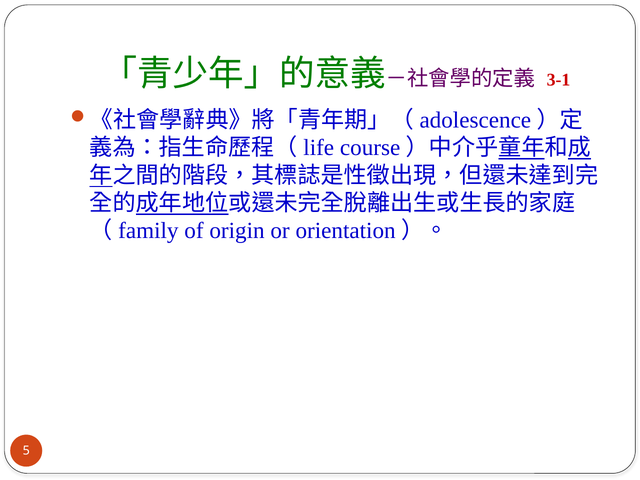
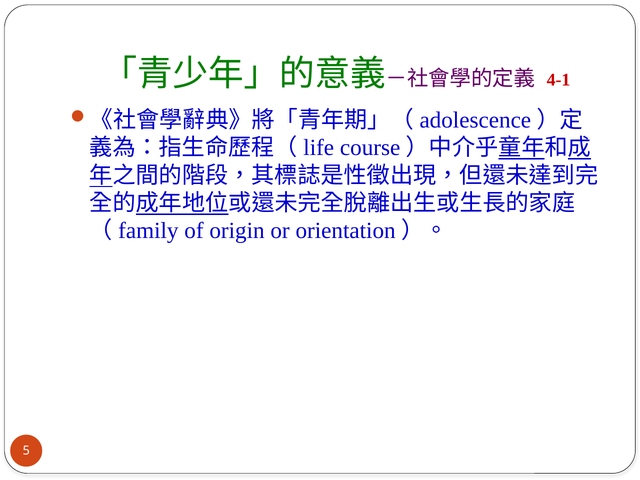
3-1: 3-1 -> 4-1 (559, 80)
